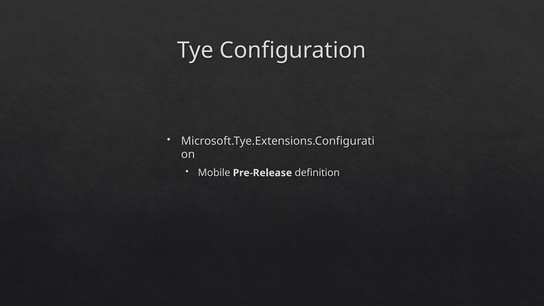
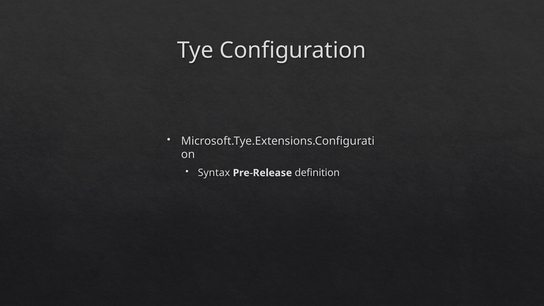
Mobile: Mobile -> Syntax (214, 173)
